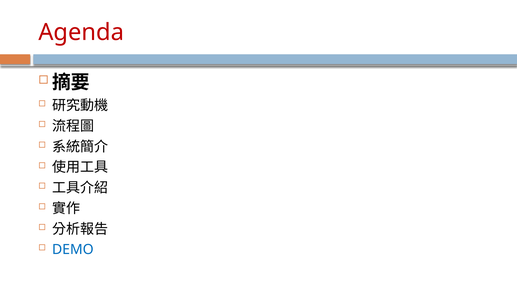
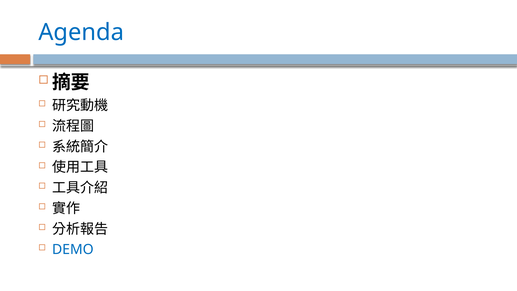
Agenda colour: red -> blue (81, 32)
